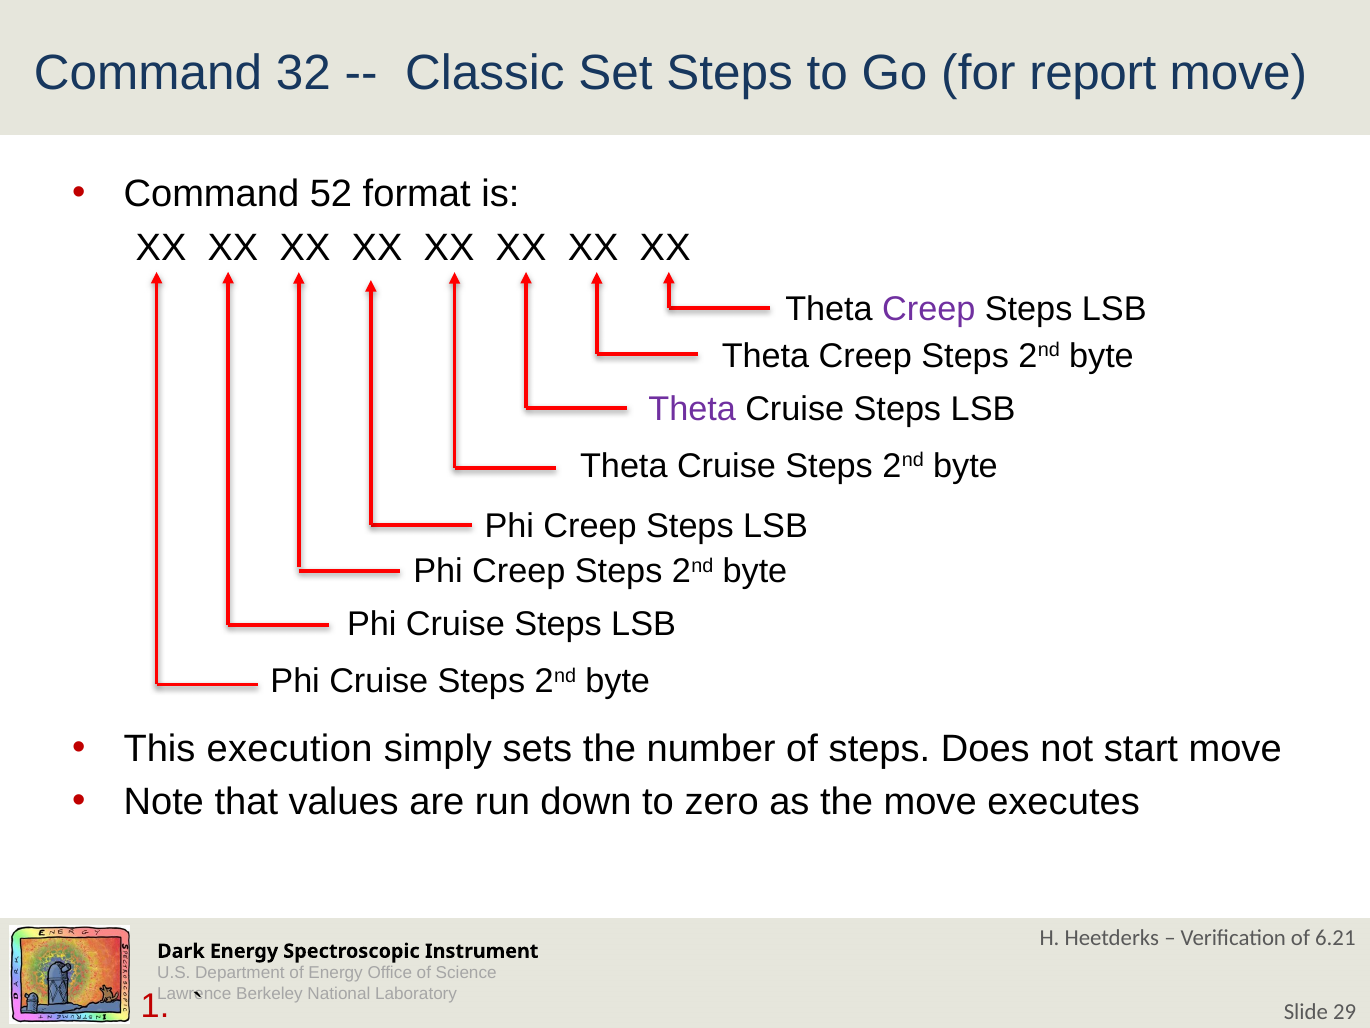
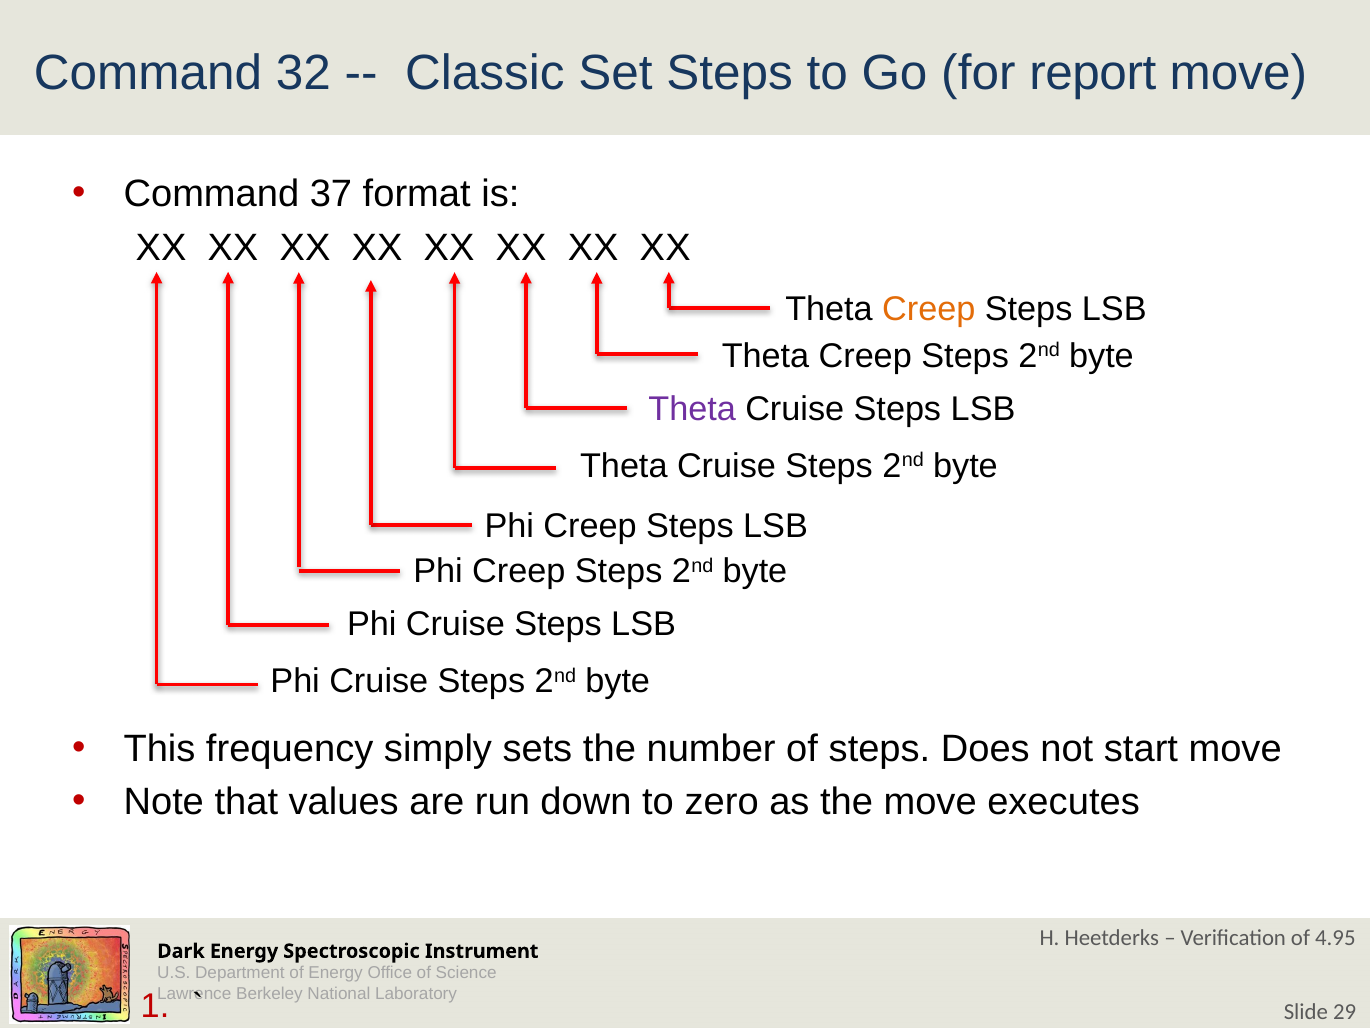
52: 52 -> 37 (331, 194)
Creep colour: purple -> orange (929, 310)
execution: execution -> frequency (290, 748)
6.21: 6.21 -> 4.95 (1335, 938)
